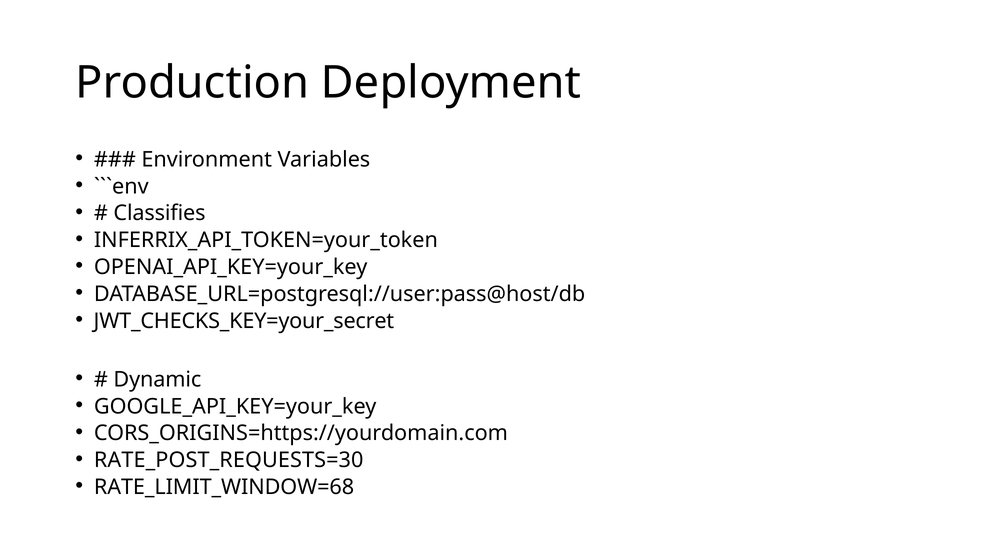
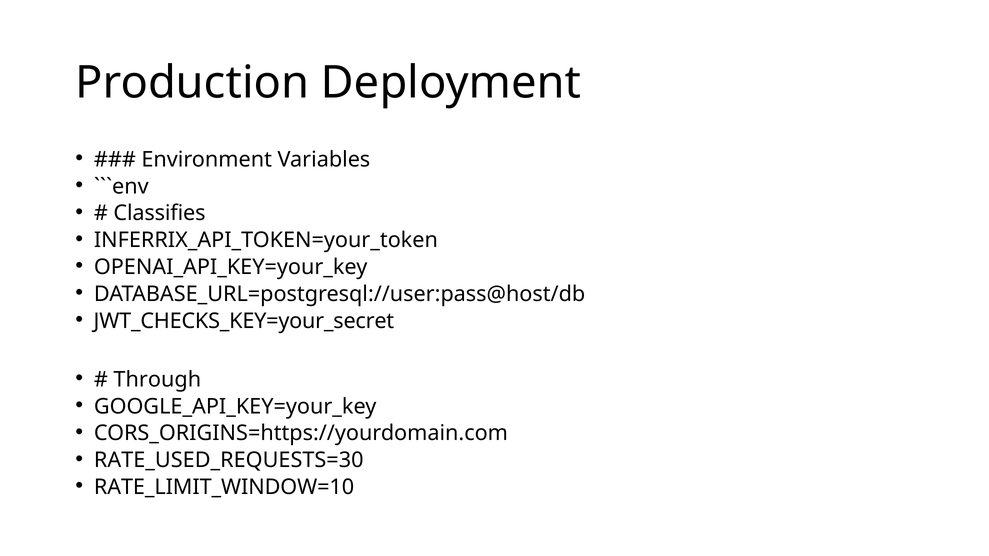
Dynamic: Dynamic -> Through (157, 380)
RATE_POST_REQUESTS=30: RATE_POST_REQUESTS=30 -> RATE_USED_REQUESTS=30 (229, 460)
RATE_LIMIT_WINDOW=68: RATE_LIMIT_WINDOW=68 -> RATE_LIMIT_WINDOW=10 (224, 487)
